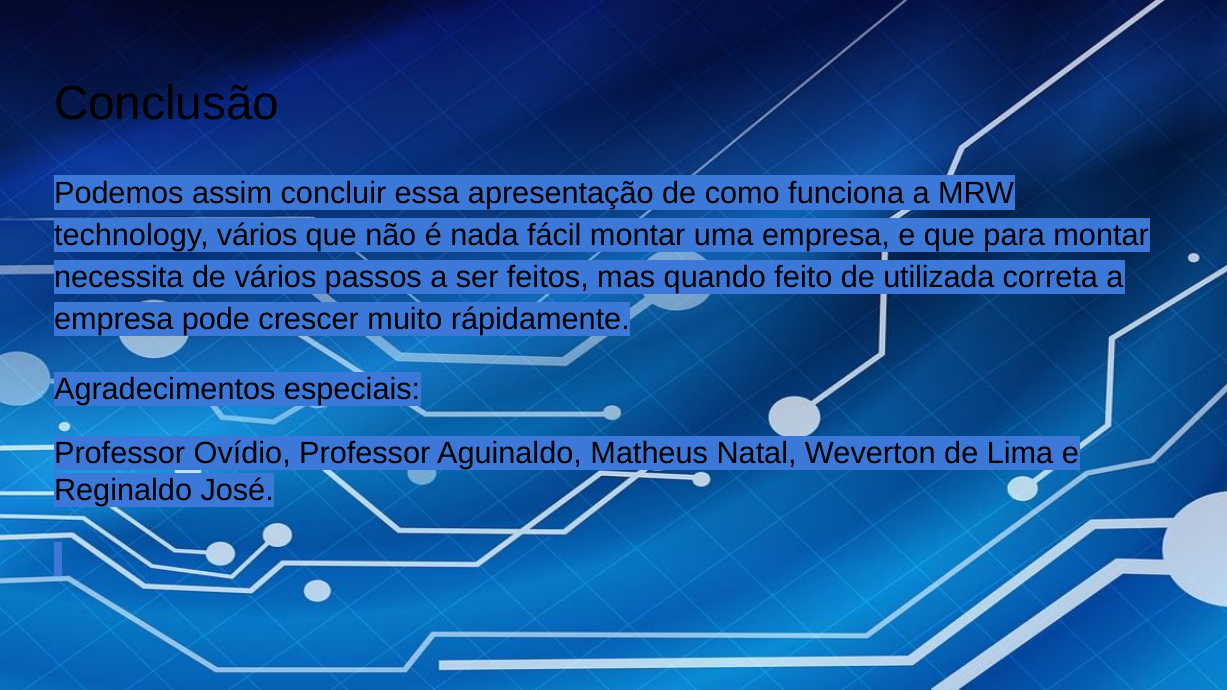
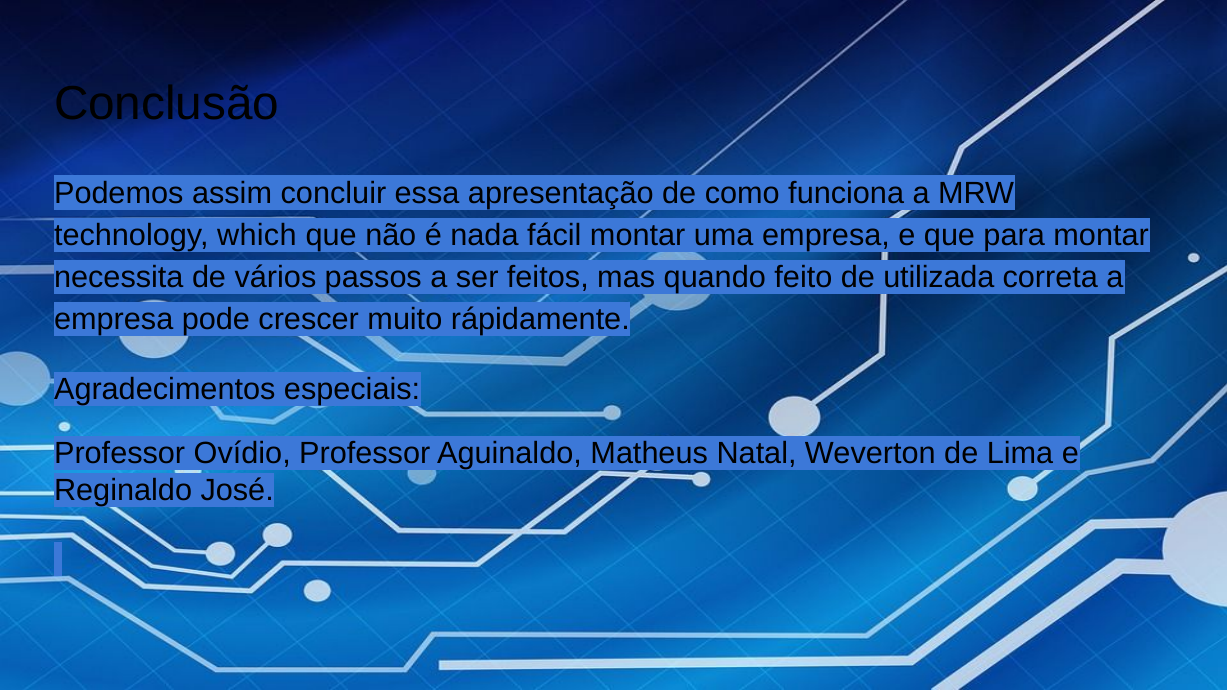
technology vários: vários -> which (257, 235)
